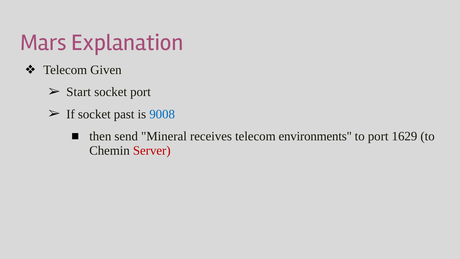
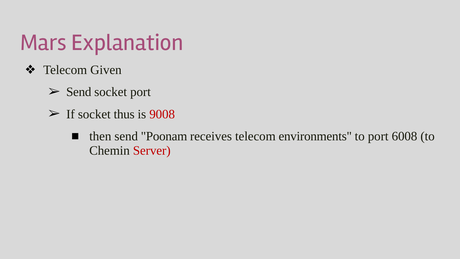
Start: Start -> Send (79, 92)
past: past -> thus (124, 114)
9008 colour: blue -> red (162, 114)
Mineral: Mineral -> Poonam (164, 136)
1629: 1629 -> 6008 (404, 136)
